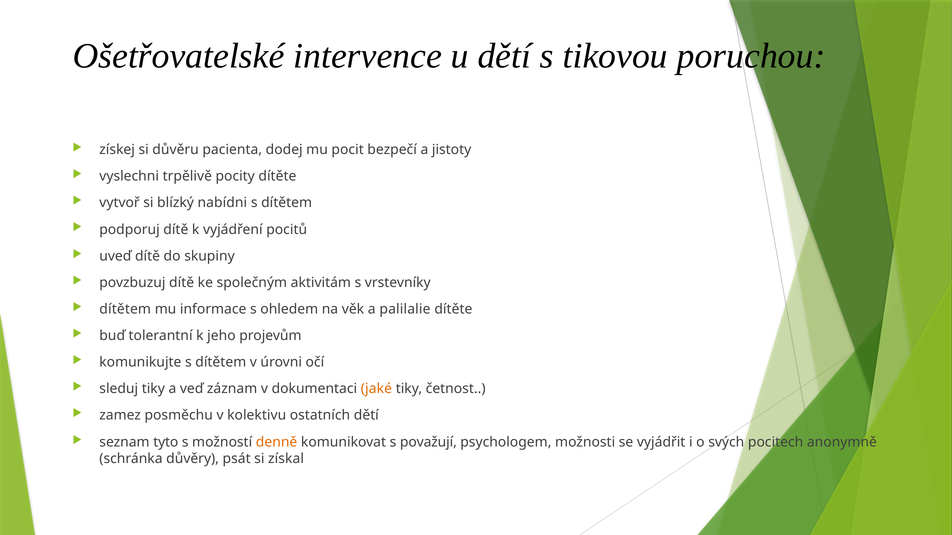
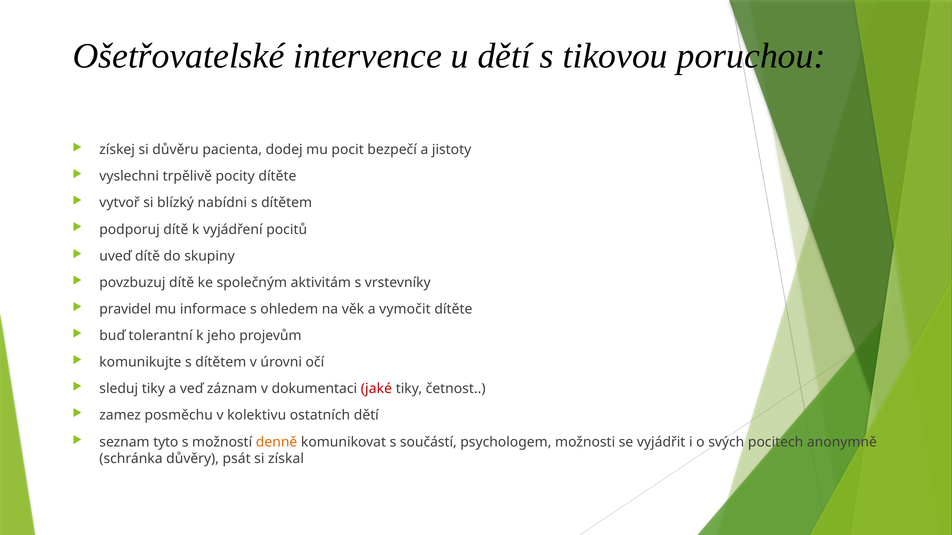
dítětem: dítětem -> pravidel (125, 309)
palilalie: palilalie -> vymočit (405, 309)
jaké colour: orange -> red (376, 389)
považují: považují -> součástí (428, 442)
